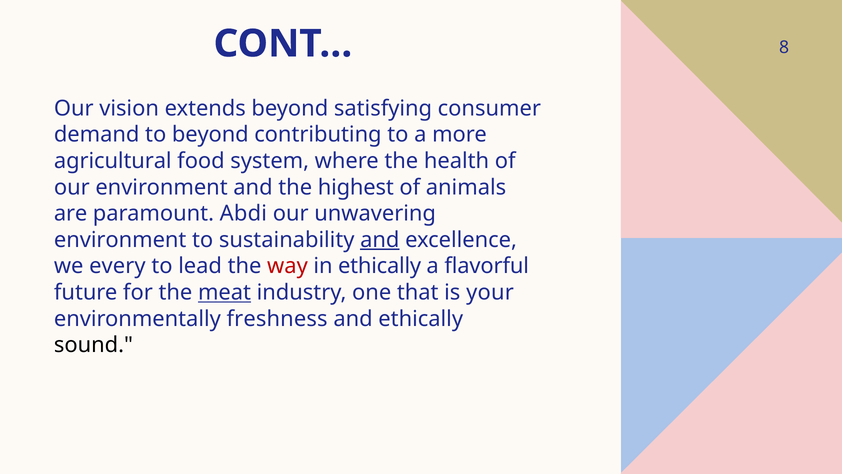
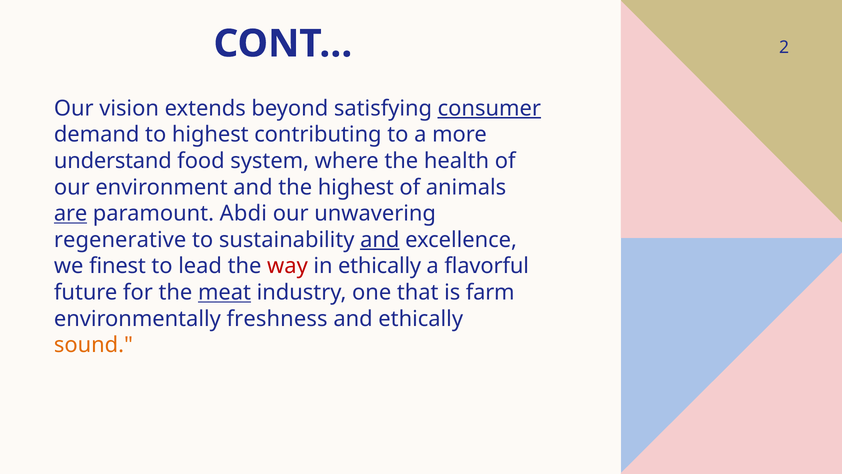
8: 8 -> 2 (784, 48)
consumer underline: none -> present (489, 108)
to beyond: beyond -> highest (210, 135)
agricultural: agricultural -> understand (113, 161)
are underline: none -> present (71, 213)
environment: environment -> regenerative (120, 240)
every: every -> finest (117, 266)
your: your -> farm (490, 292)
sound colour: black -> orange (93, 345)
